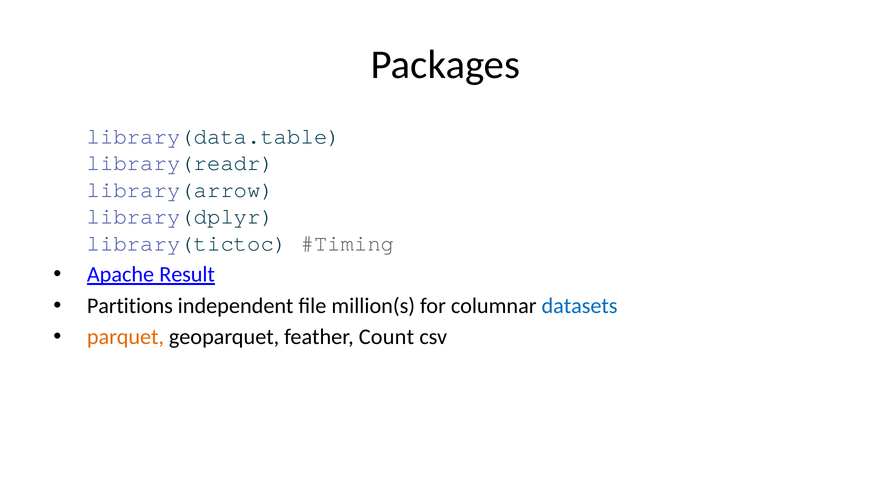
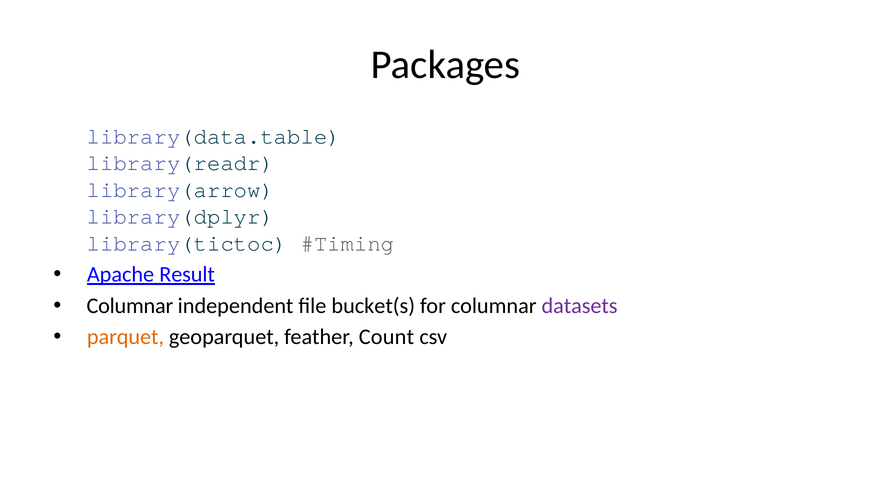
Partitions: Partitions -> Columnar (130, 306)
million(s: million(s -> bucket(s (373, 306)
datasets colour: blue -> purple (580, 306)
